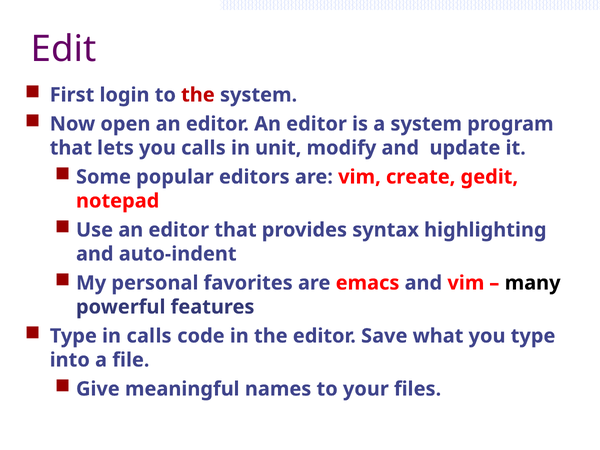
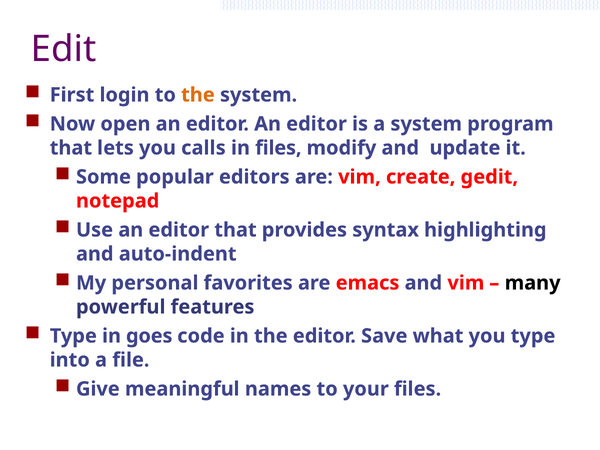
the colour: red -> orange (198, 95)
in unit: unit -> files (278, 148)
in calls: calls -> goes (149, 336)
